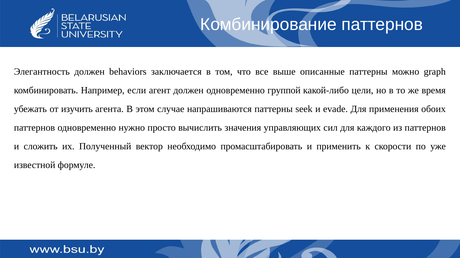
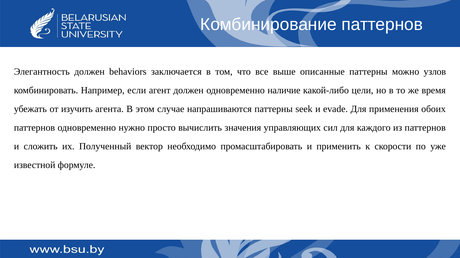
graph: graph -> узлов (435, 72)
группой: группой -> наличие (284, 91)
